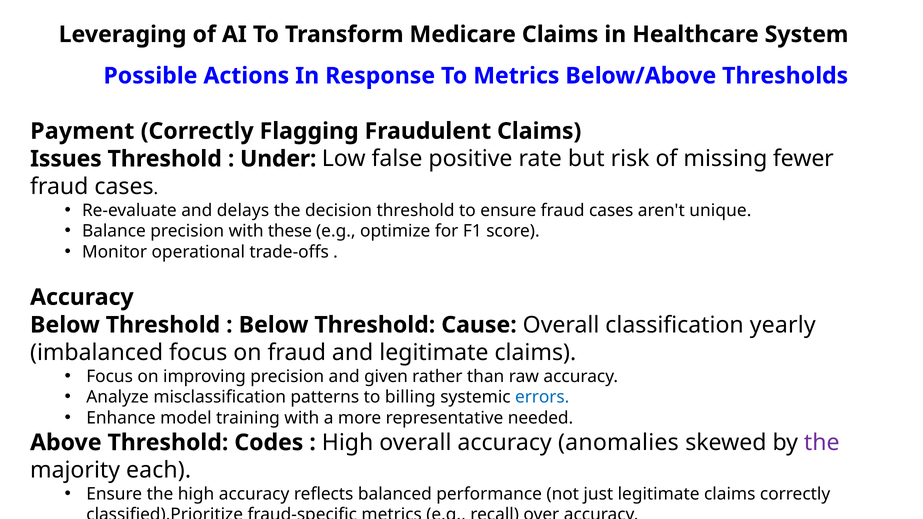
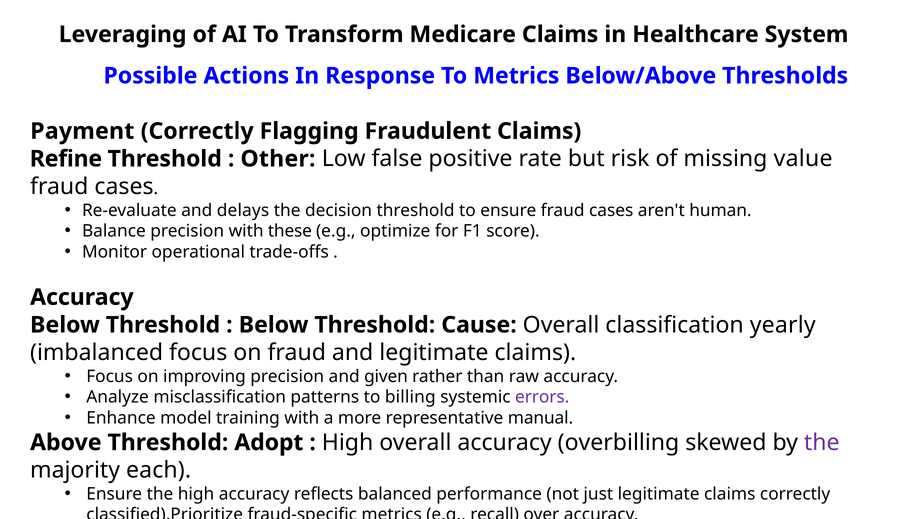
Issues: Issues -> Refine (66, 159)
Under: Under -> Other (278, 159)
fewer: fewer -> value (803, 159)
unique: unique -> human (720, 210)
errors colour: blue -> purple (542, 397)
needed: needed -> manual (541, 418)
Codes: Codes -> Adopt (269, 443)
anomalies: anomalies -> overbilling (619, 443)
